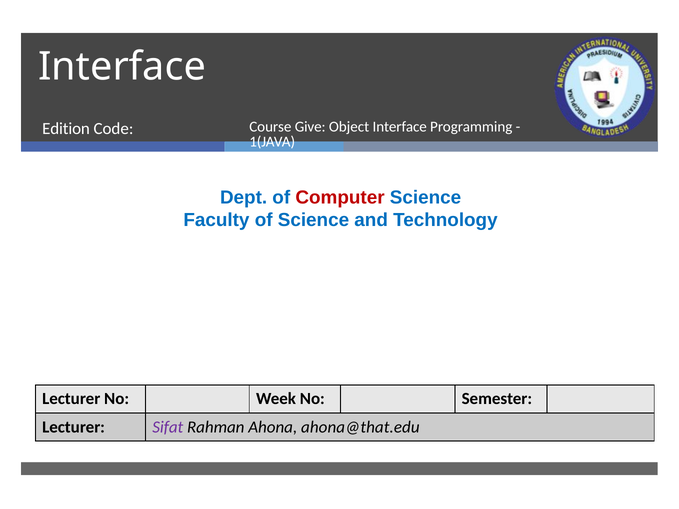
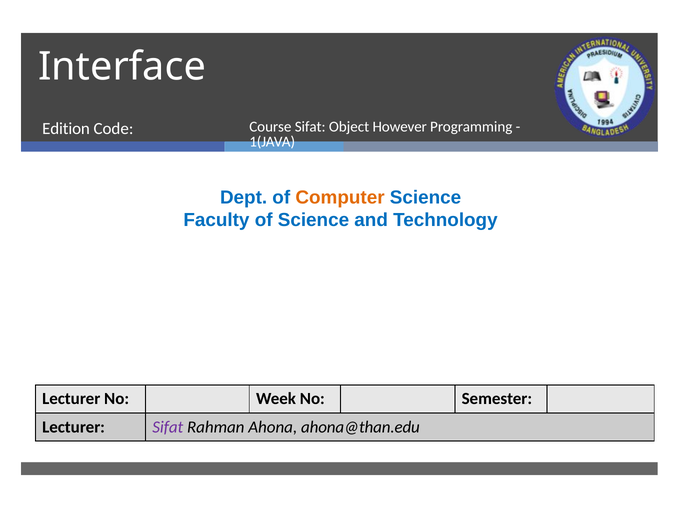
Course Give: Give -> Sifat (310, 127)
Object Interface: Interface -> However (400, 127)
Computer colour: red -> orange (340, 198)
ahona@that.edu: ahona@that.edu -> ahona@than.edu (360, 427)
